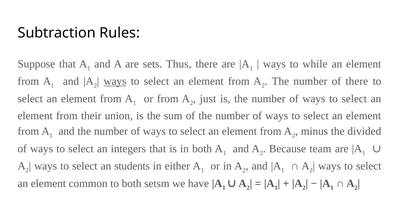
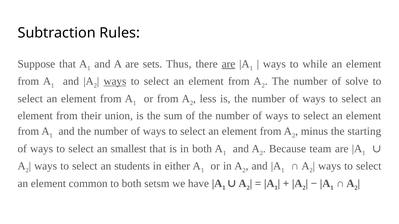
are underline: none -> present (228, 64)
of there: there -> solve (357, 81)
just: just -> less (208, 99)
divided: divided -> starting (364, 132)
integers: integers -> smallest (128, 149)
